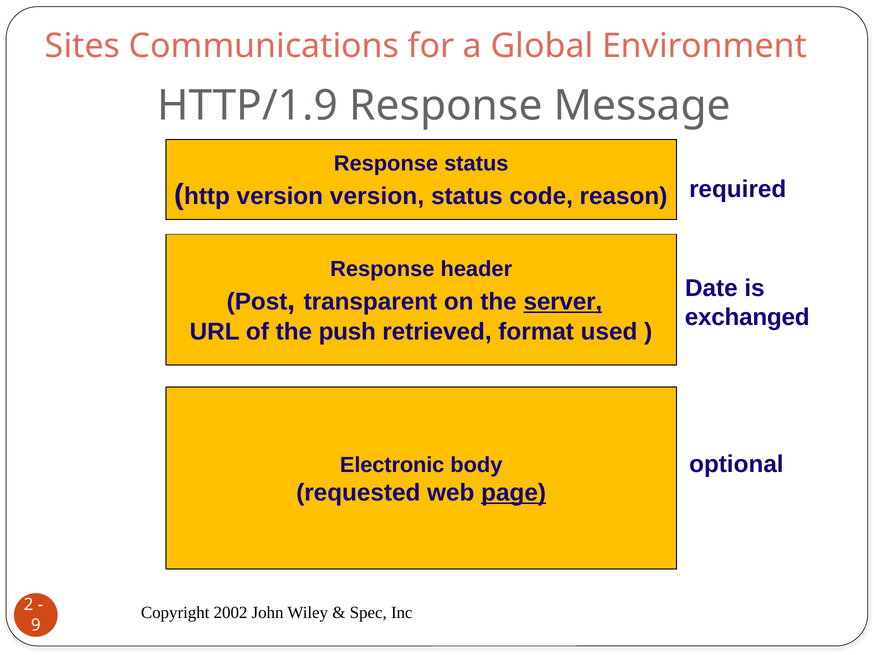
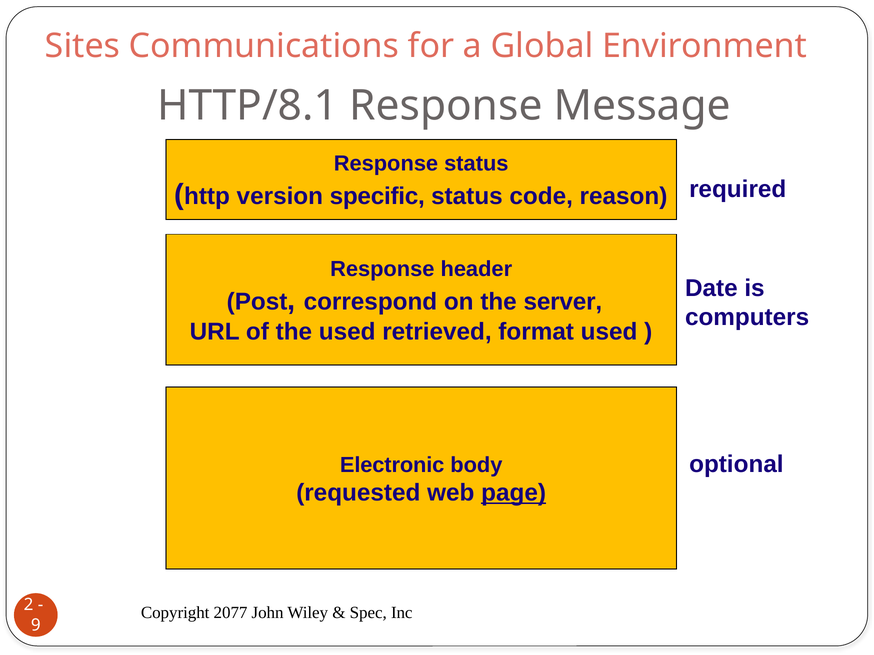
HTTP/1.9: HTTP/1.9 -> HTTP/8.1 (248, 106)
version version: version -> specific (377, 197)
transparent: transparent -> correspond (370, 302)
server underline: present -> none (563, 302)
exchanged: exchanged -> computers (747, 318)
the push: push -> used (347, 332)
2002: 2002 -> 2077 (231, 613)
